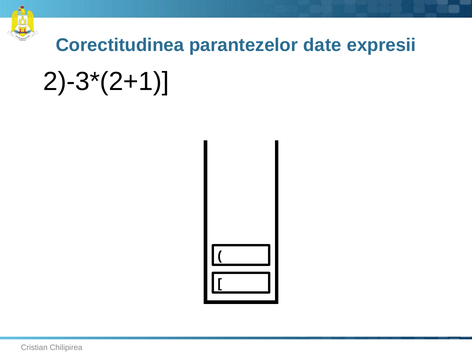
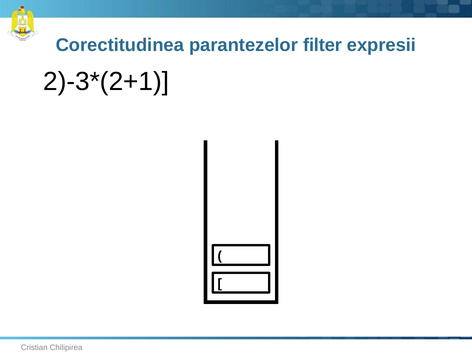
date: date -> filter (323, 45)
